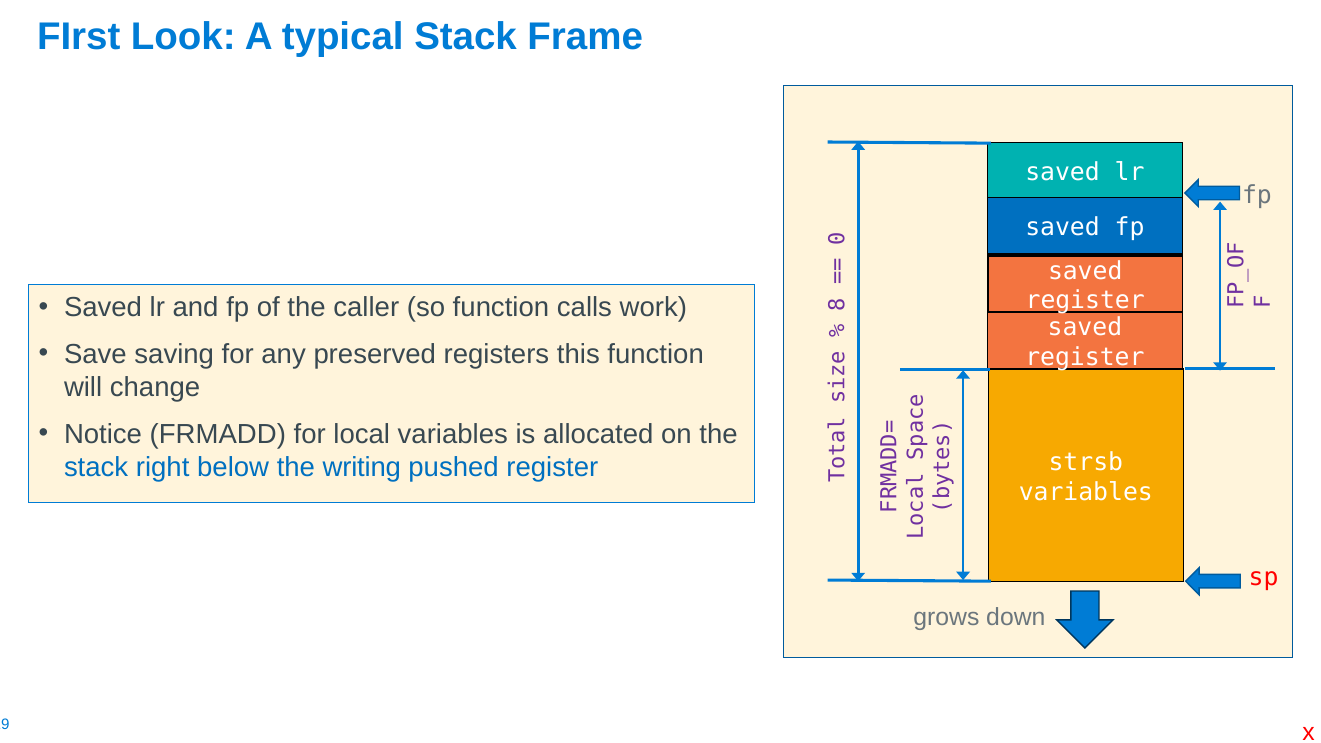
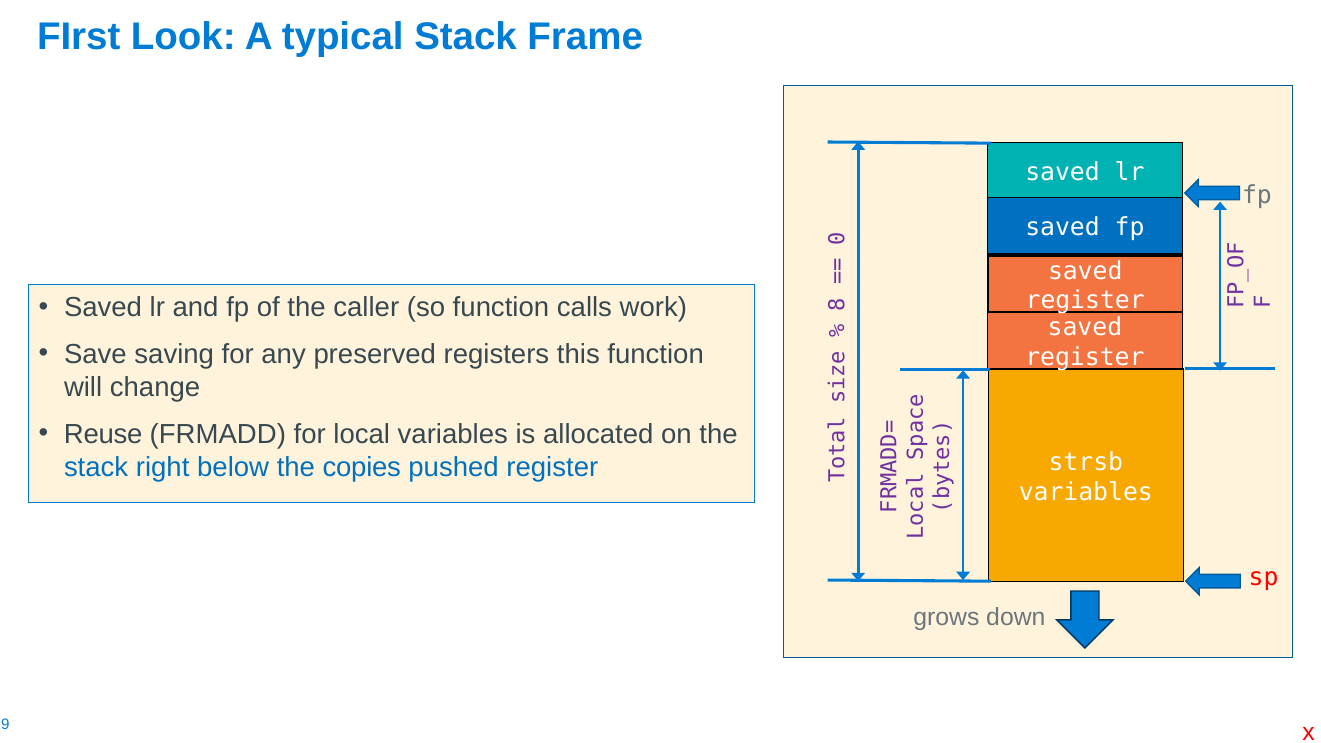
Notice: Notice -> Reuse (103, 434)
writing: writing -> copies (362, 467)
